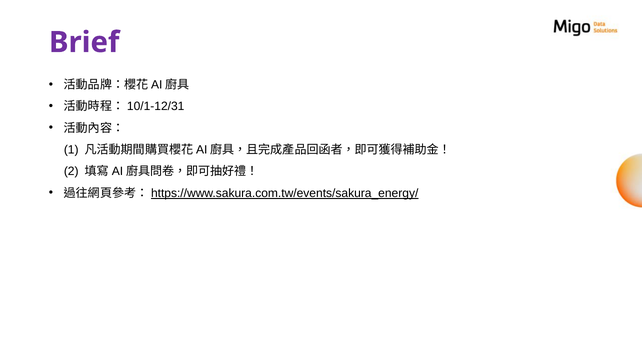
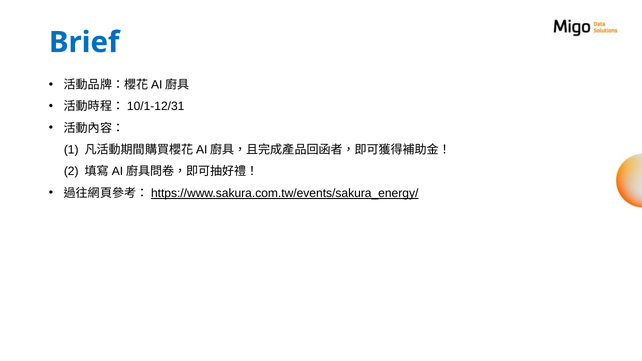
Brief colour: purple -> blue (84, 42)
